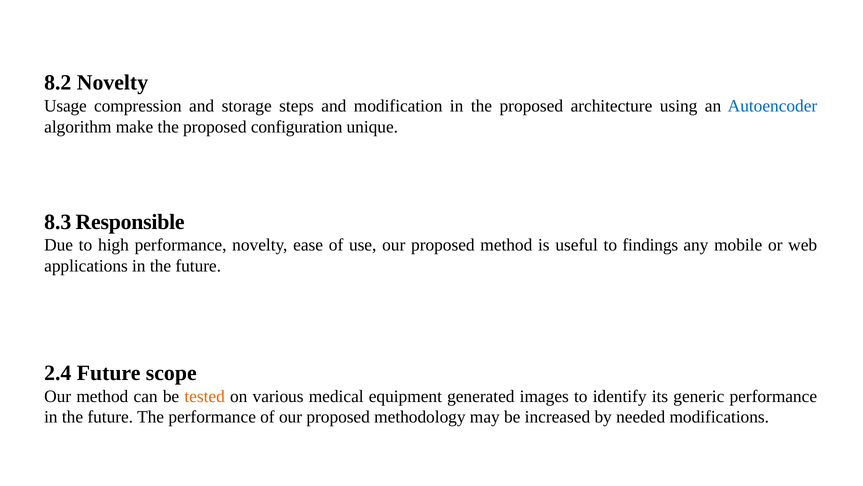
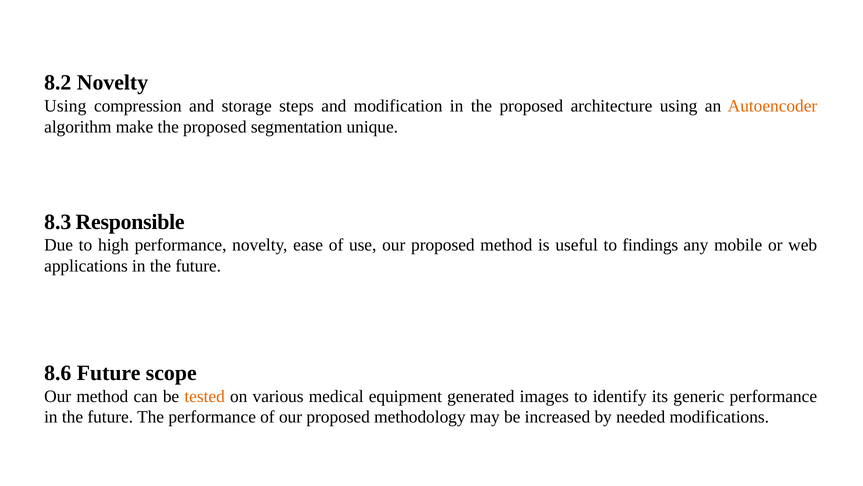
Usage: Usage -> Using (65, 106)
Autoencoder colour: blue -> orange (772, 106)
configuration: configuration -> segmentation (297, 127)
2.4: 2.4 -> 8.6 (58, 373)
